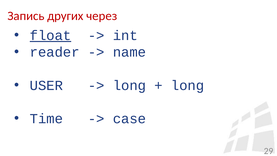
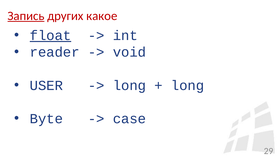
Запись underline: none -> present (26, 16)
через: через -> какое (102, 16)
name: name -> void (129, 52)
Time: Time -> Byte (46, 119)
